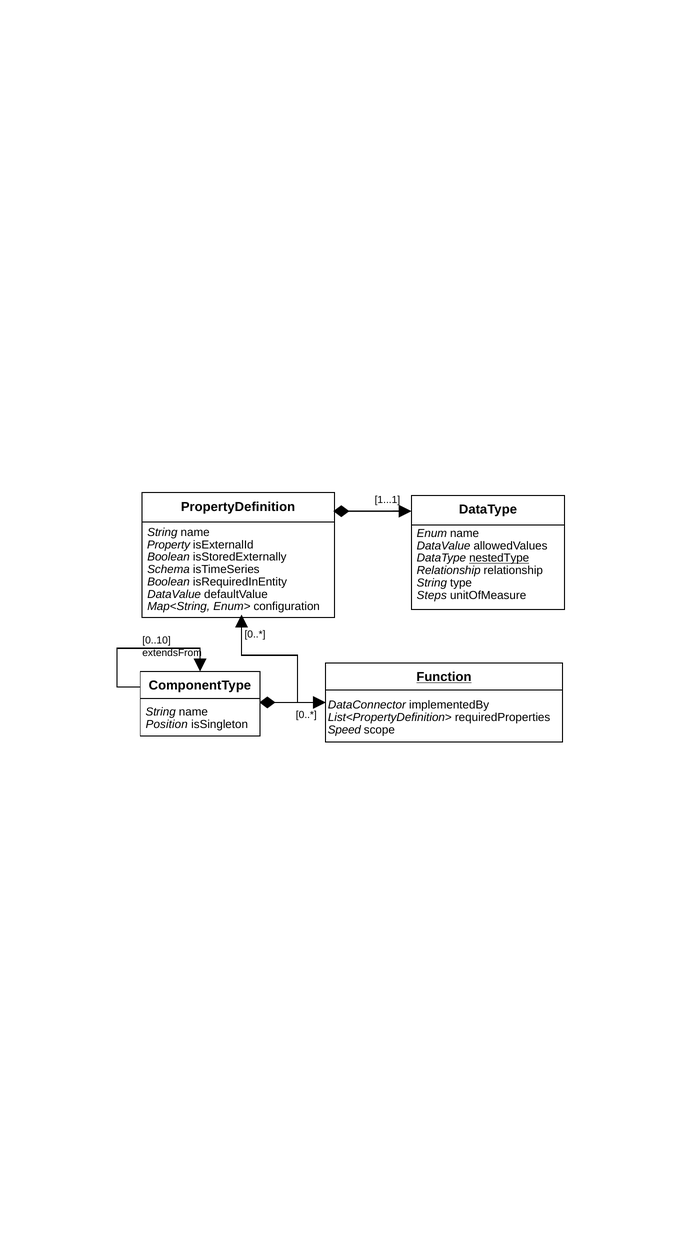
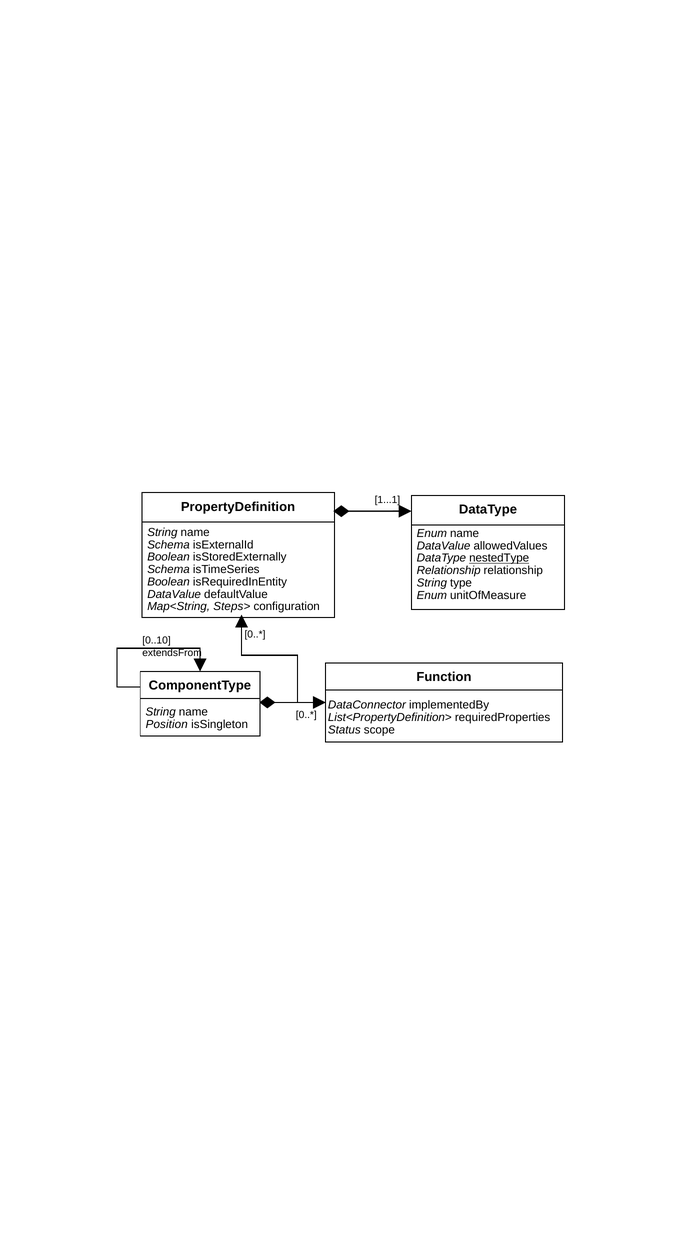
Property: Property -> Schema (169, 545)
Steps: Steps -> Enum (432, 595)
Enum>: Enum> -> Steps> (232, 607)
Function underline: present -> none (444, 677)
Speed: Speed -> Status (344, 730)
